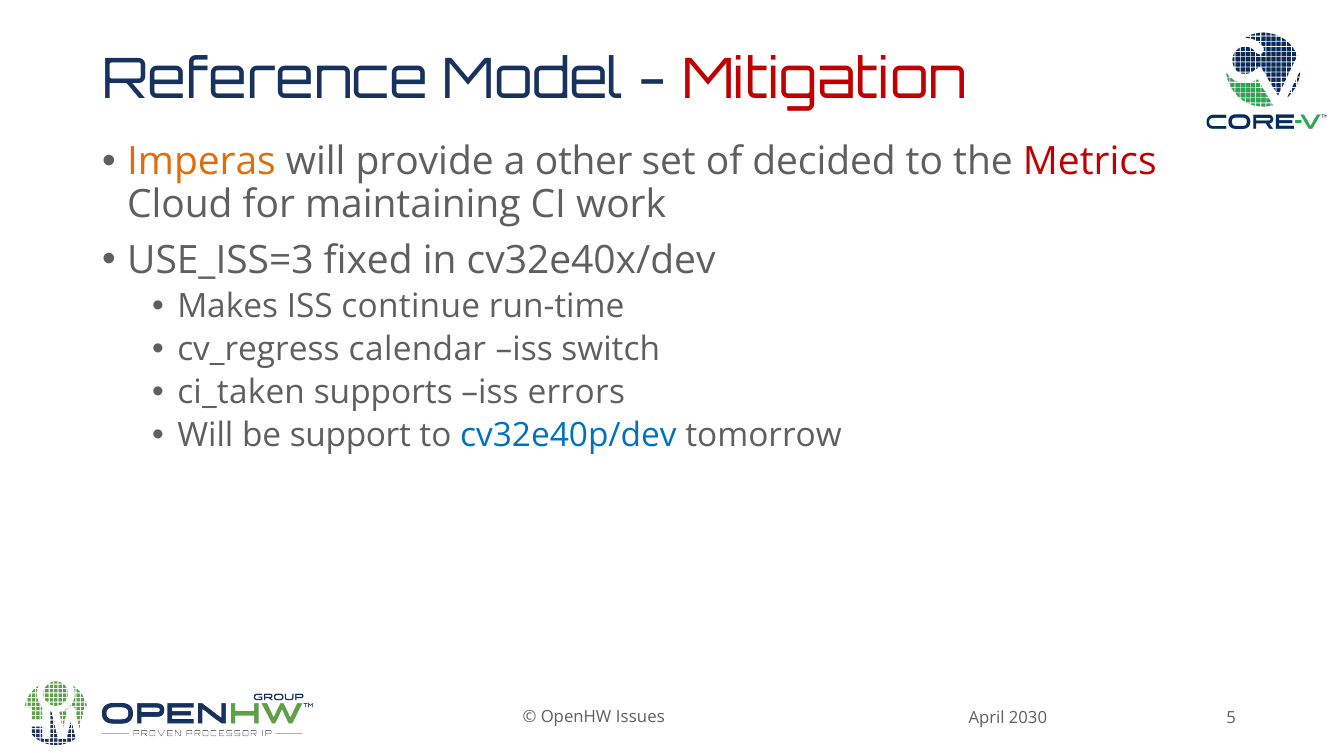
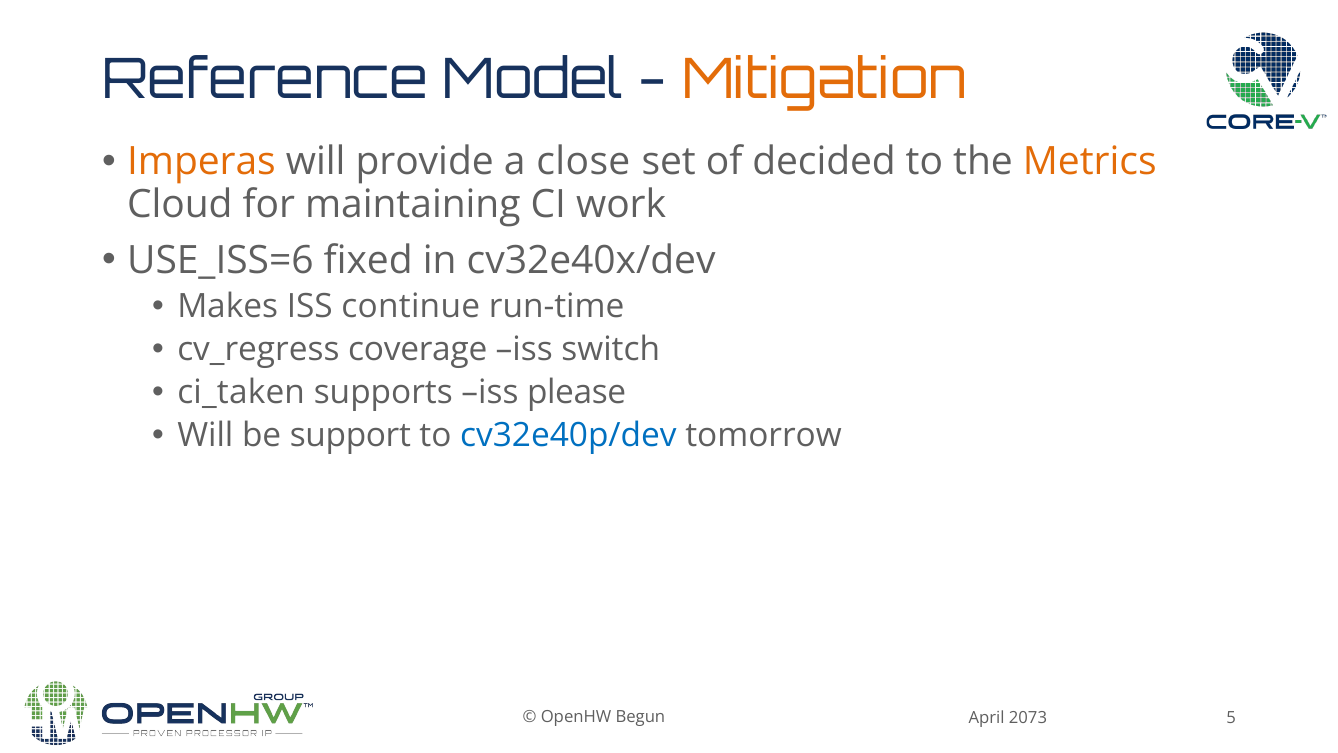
Mitigation colour: red -> orange (825, 80)
other: other -> close (583, 162)
Metrics colour: red -> orange (1090, 162)
USE_ISS=3: USE_ISS=3 -> USE_ISS=6 (220, 260)
calendar: calendar -> coverage (418, 349)
errors: errors -> please (577, 392)
Issues: Issues -> Begun (640, 717)
2030: 2030 -> 2073 (1028, 717)
